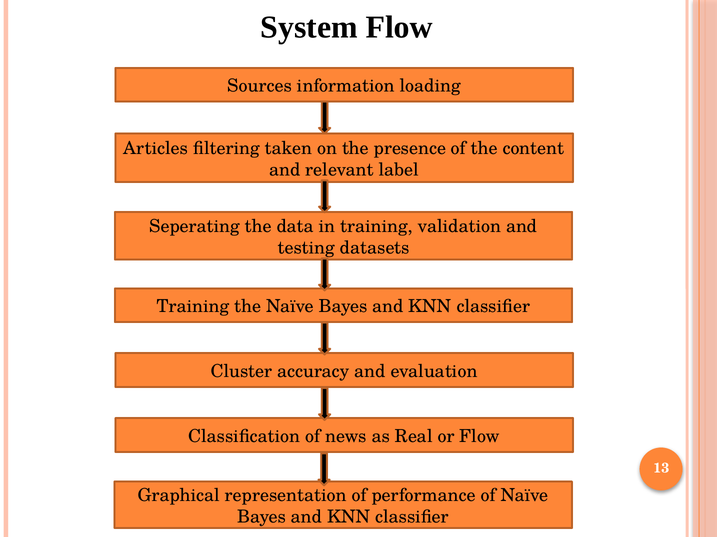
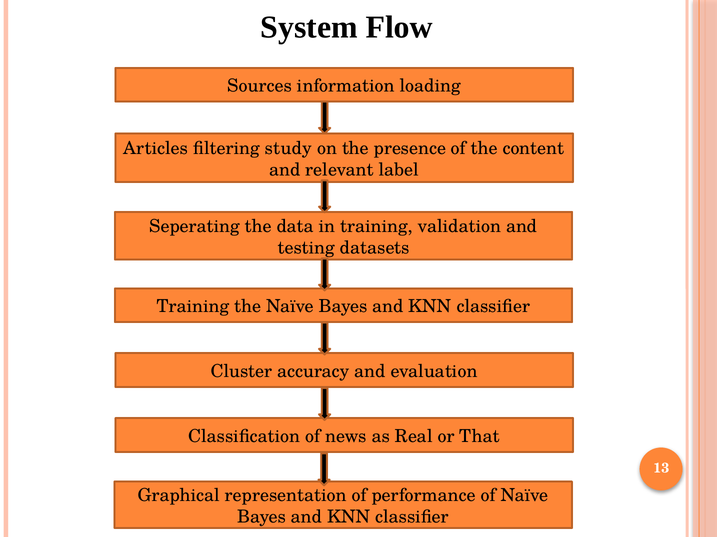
taken: taken -> study (288, 148)
or Flow: Flow -> That (480, 437)
